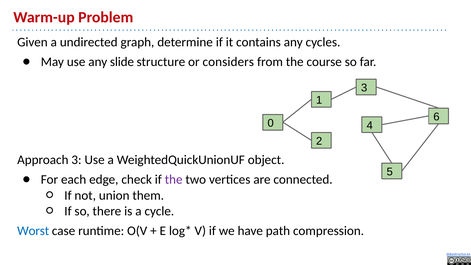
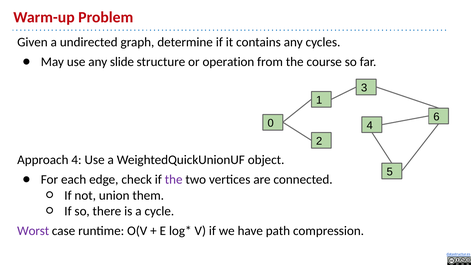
considers: considers -> operation (228, 62)
Approach 3: 3 -> 4 (76, 160)
Worst colour: blue -> purple (33, 231)
